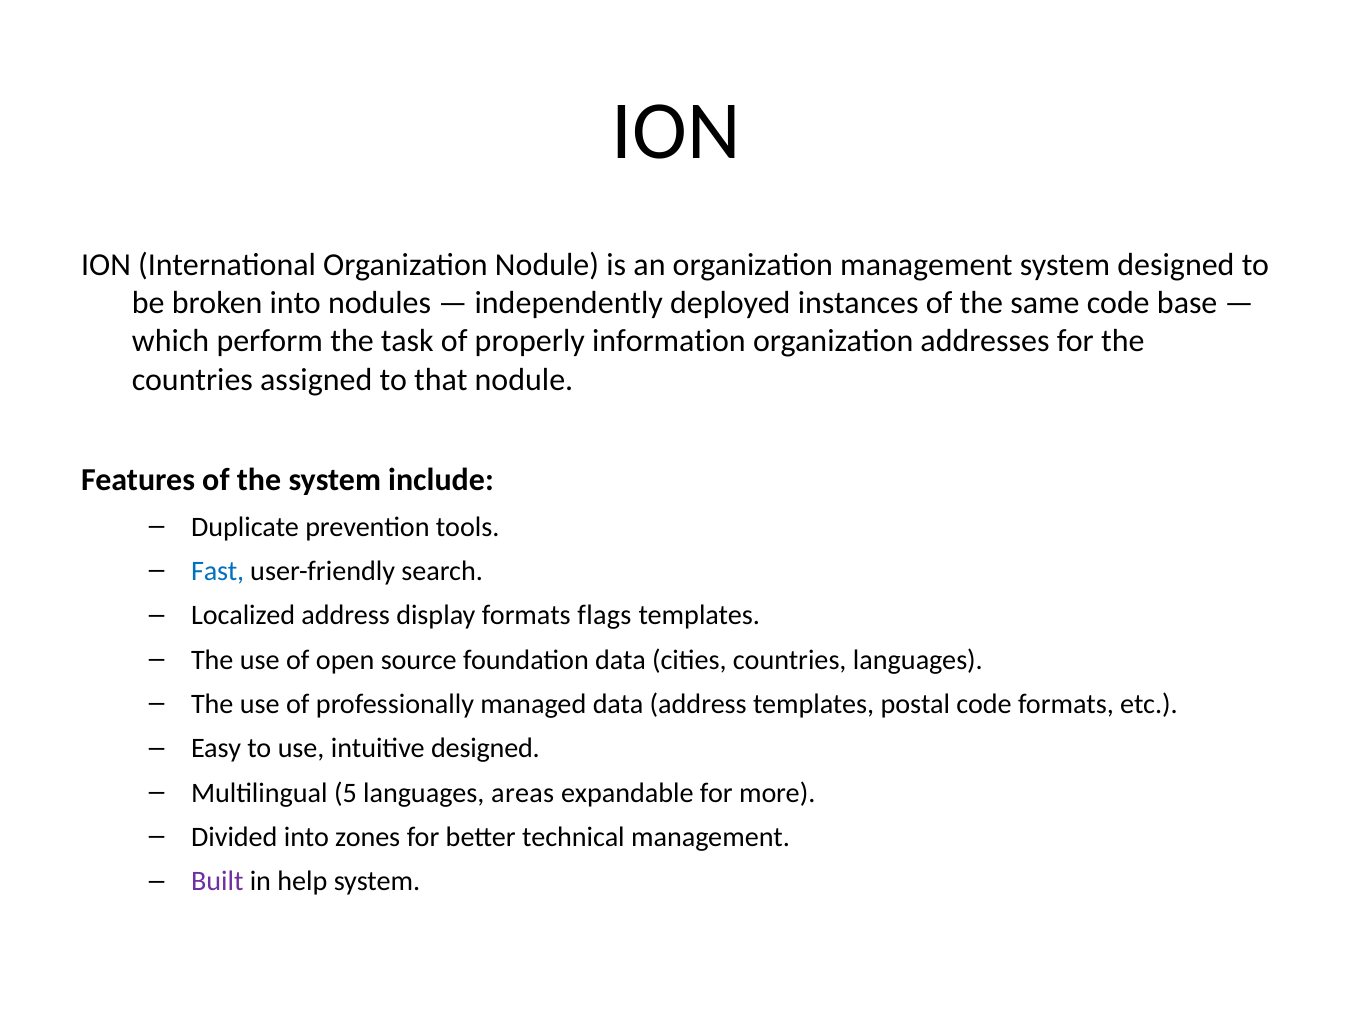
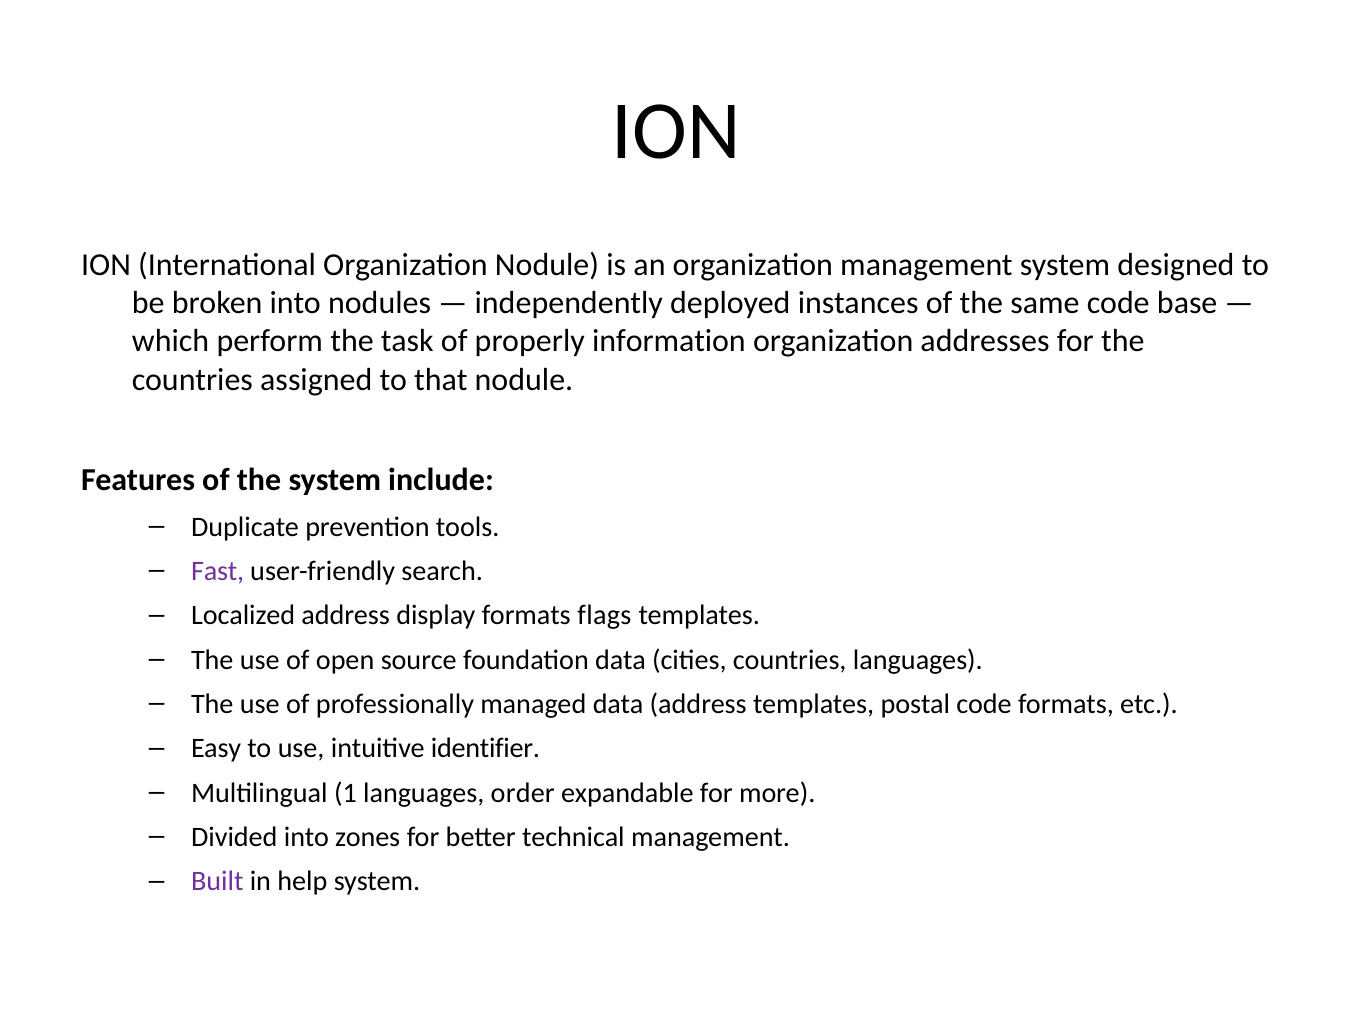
Fast colour: blue -> purple (218, 572)
intuitive designed: designed -> identifier (485, 749)
5: 5 -> 1 (345, 793)
areas: areas -> order (523, 793)
